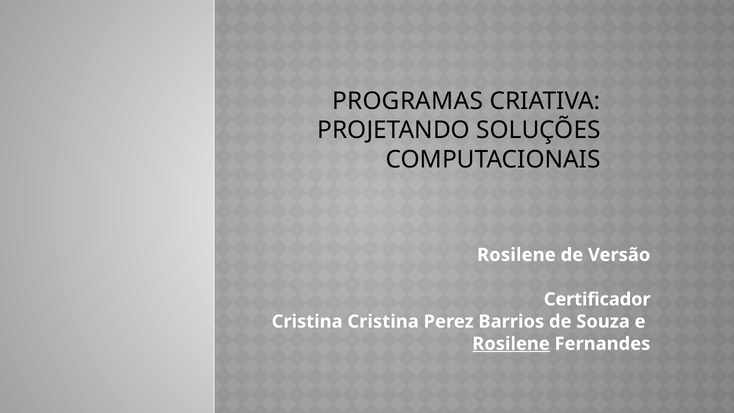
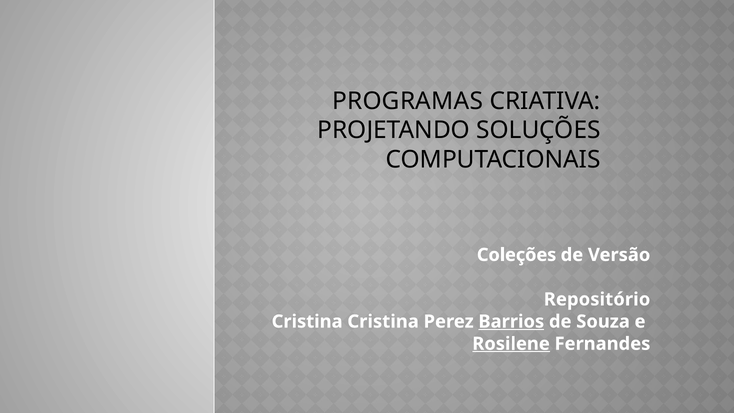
Rosilene: Rosilene -> Coleções (517, 255)
Certificador: Certificador -> Repositório (597, 299)
Barrios underline: none -> present (511, 321)
